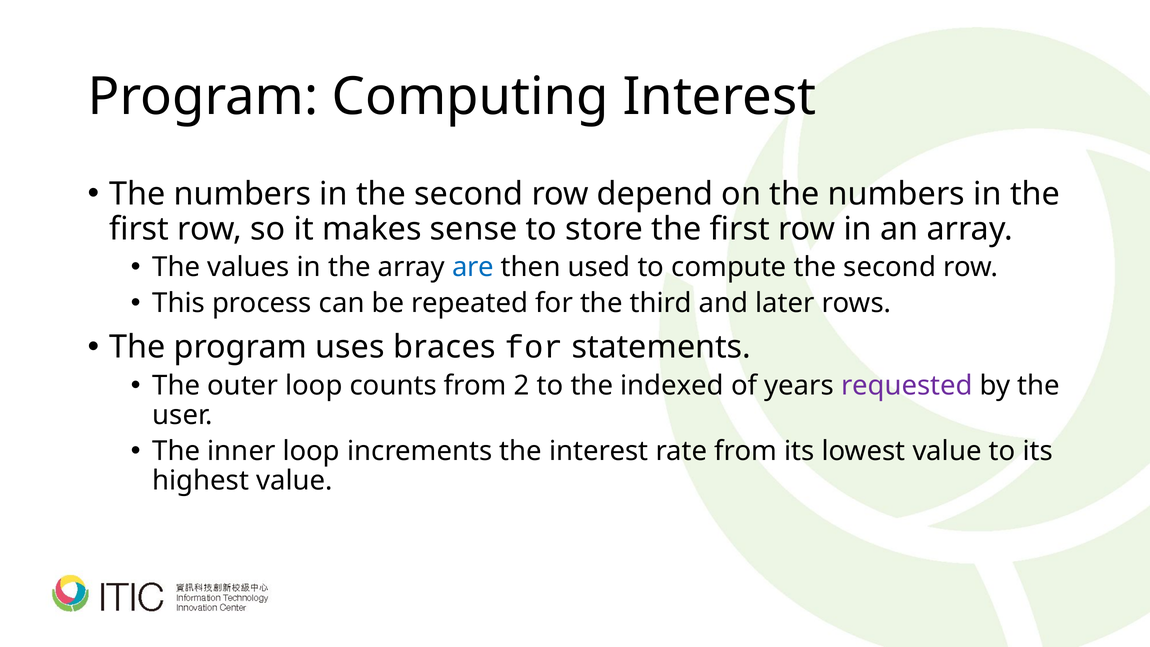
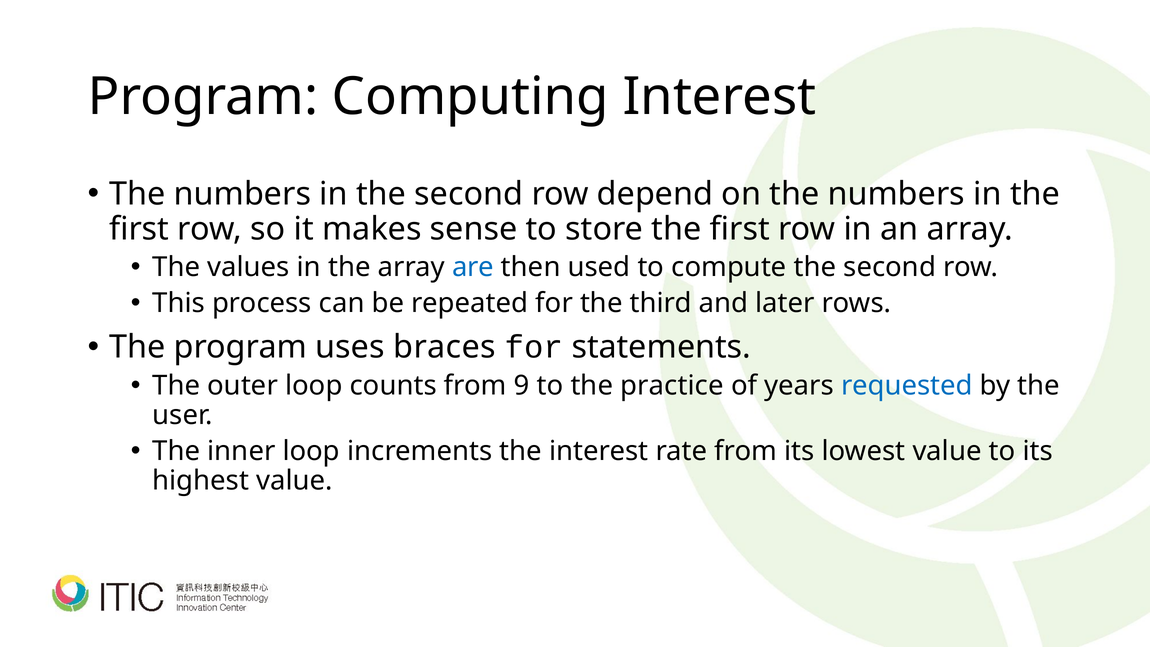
2: 2 -> 9 (522, 386)
indexed: indexed -> practice (672, 386)
requested colour: purple -> blue (907, 386)
